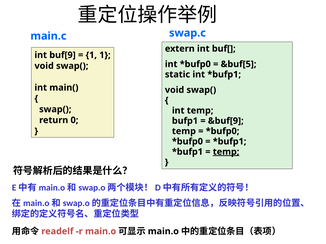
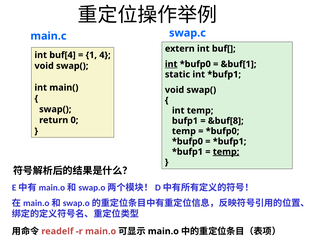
buf[9: buf[9 -> buf[4 (63, 55)
1 1: 1 -> 4 (105, 55)
int underline: none -> present (171, 64)
&buf[5: &buf[5 -> &buf[1 (239, 64)
&buf[9: &buf[9 -> &buf[8 (226, 121)
